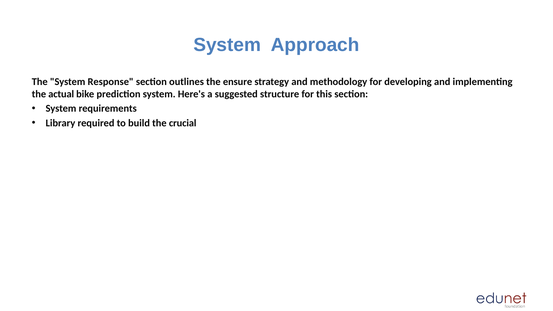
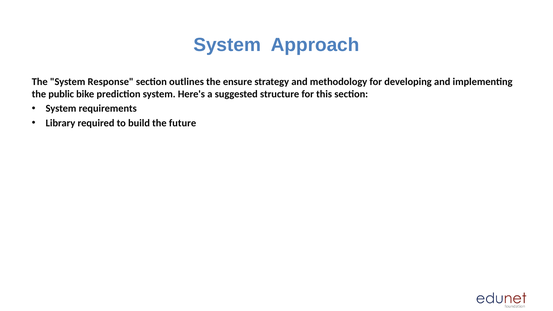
actual: actual -> public (61, 94)
crucial: crucial -> future (183, 123)
